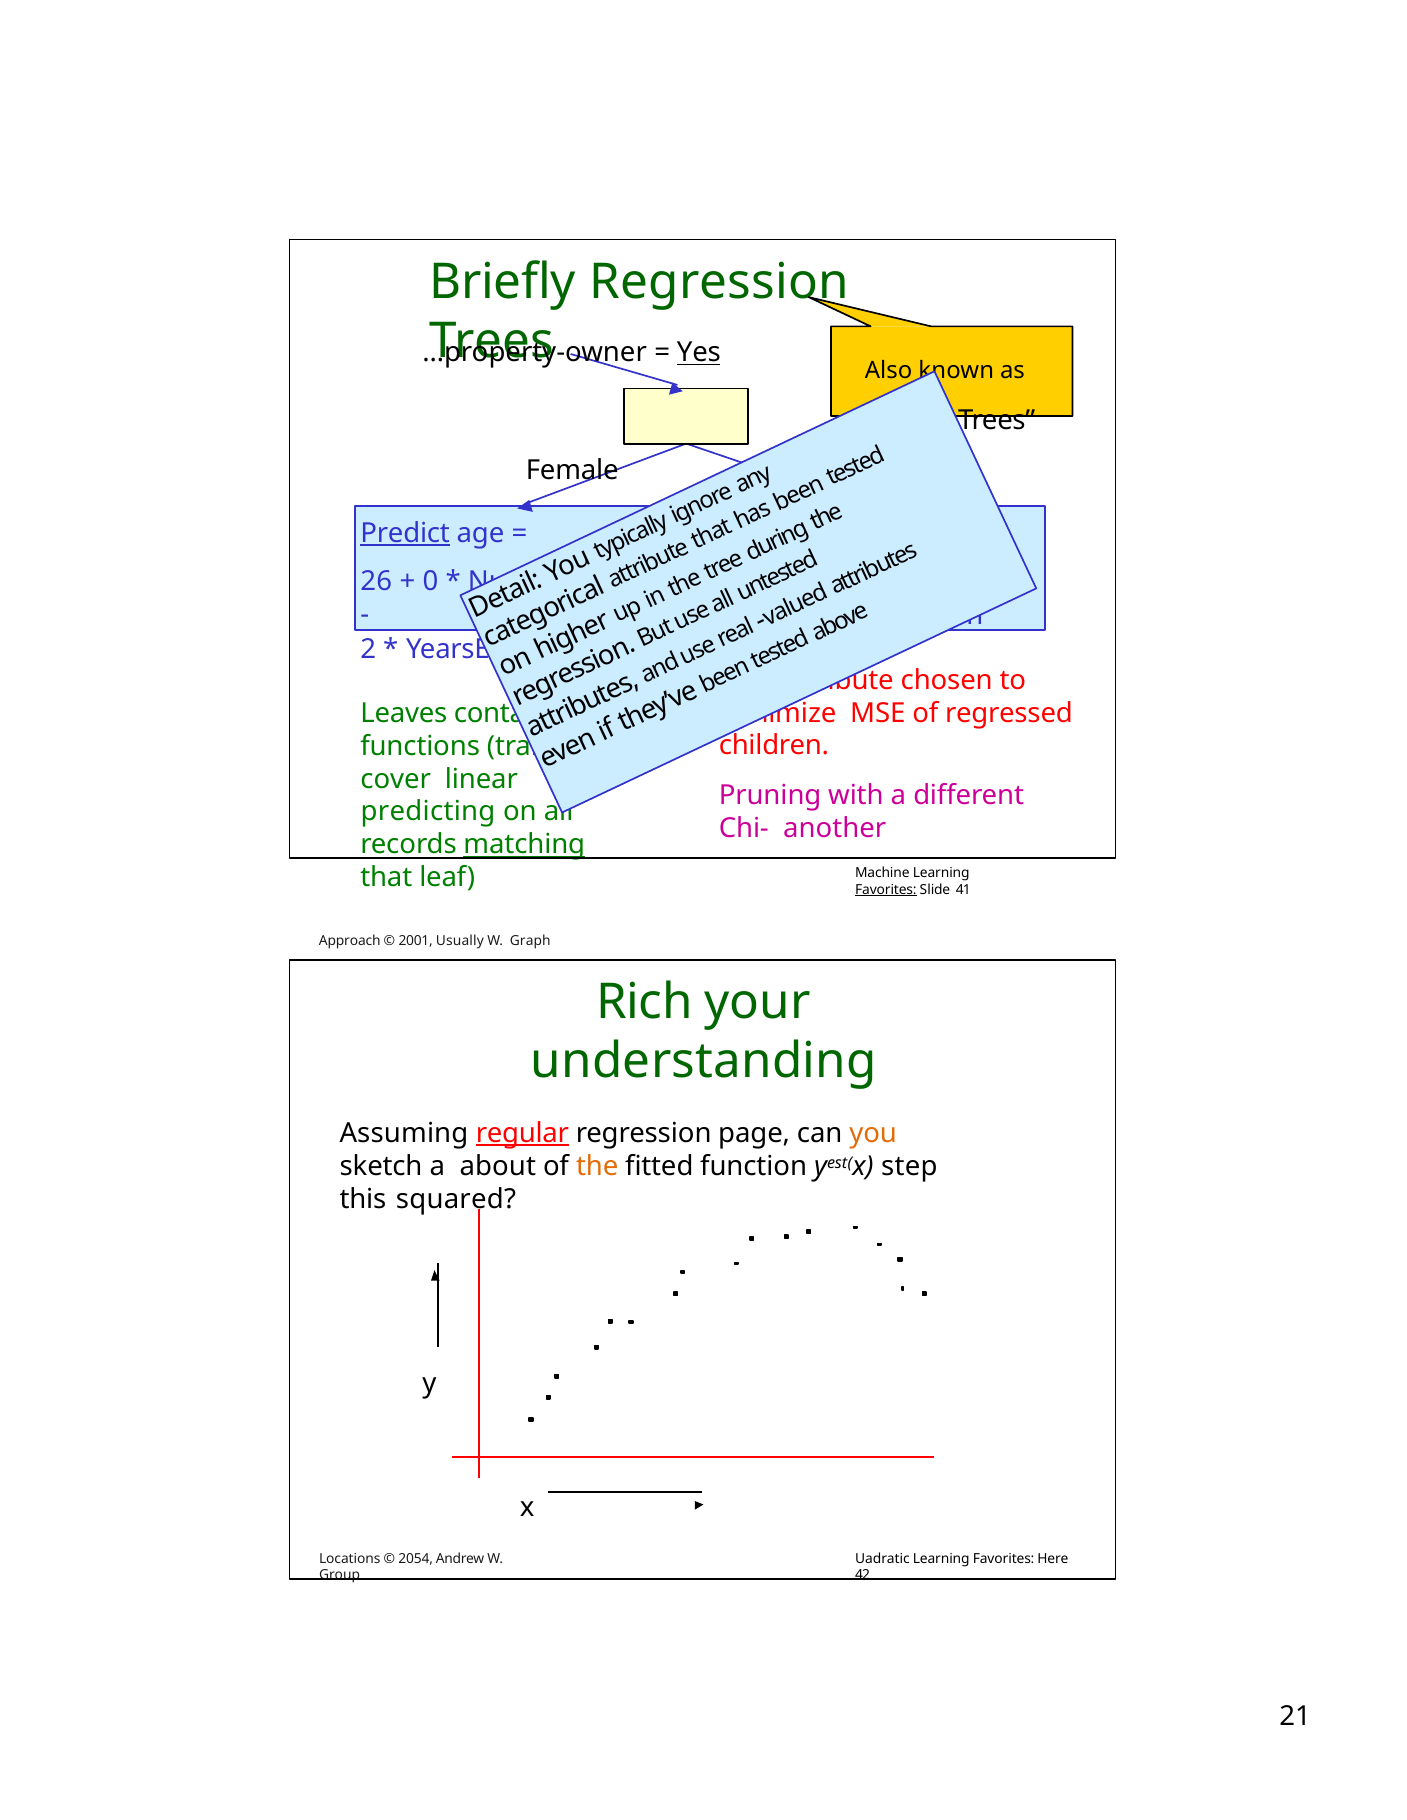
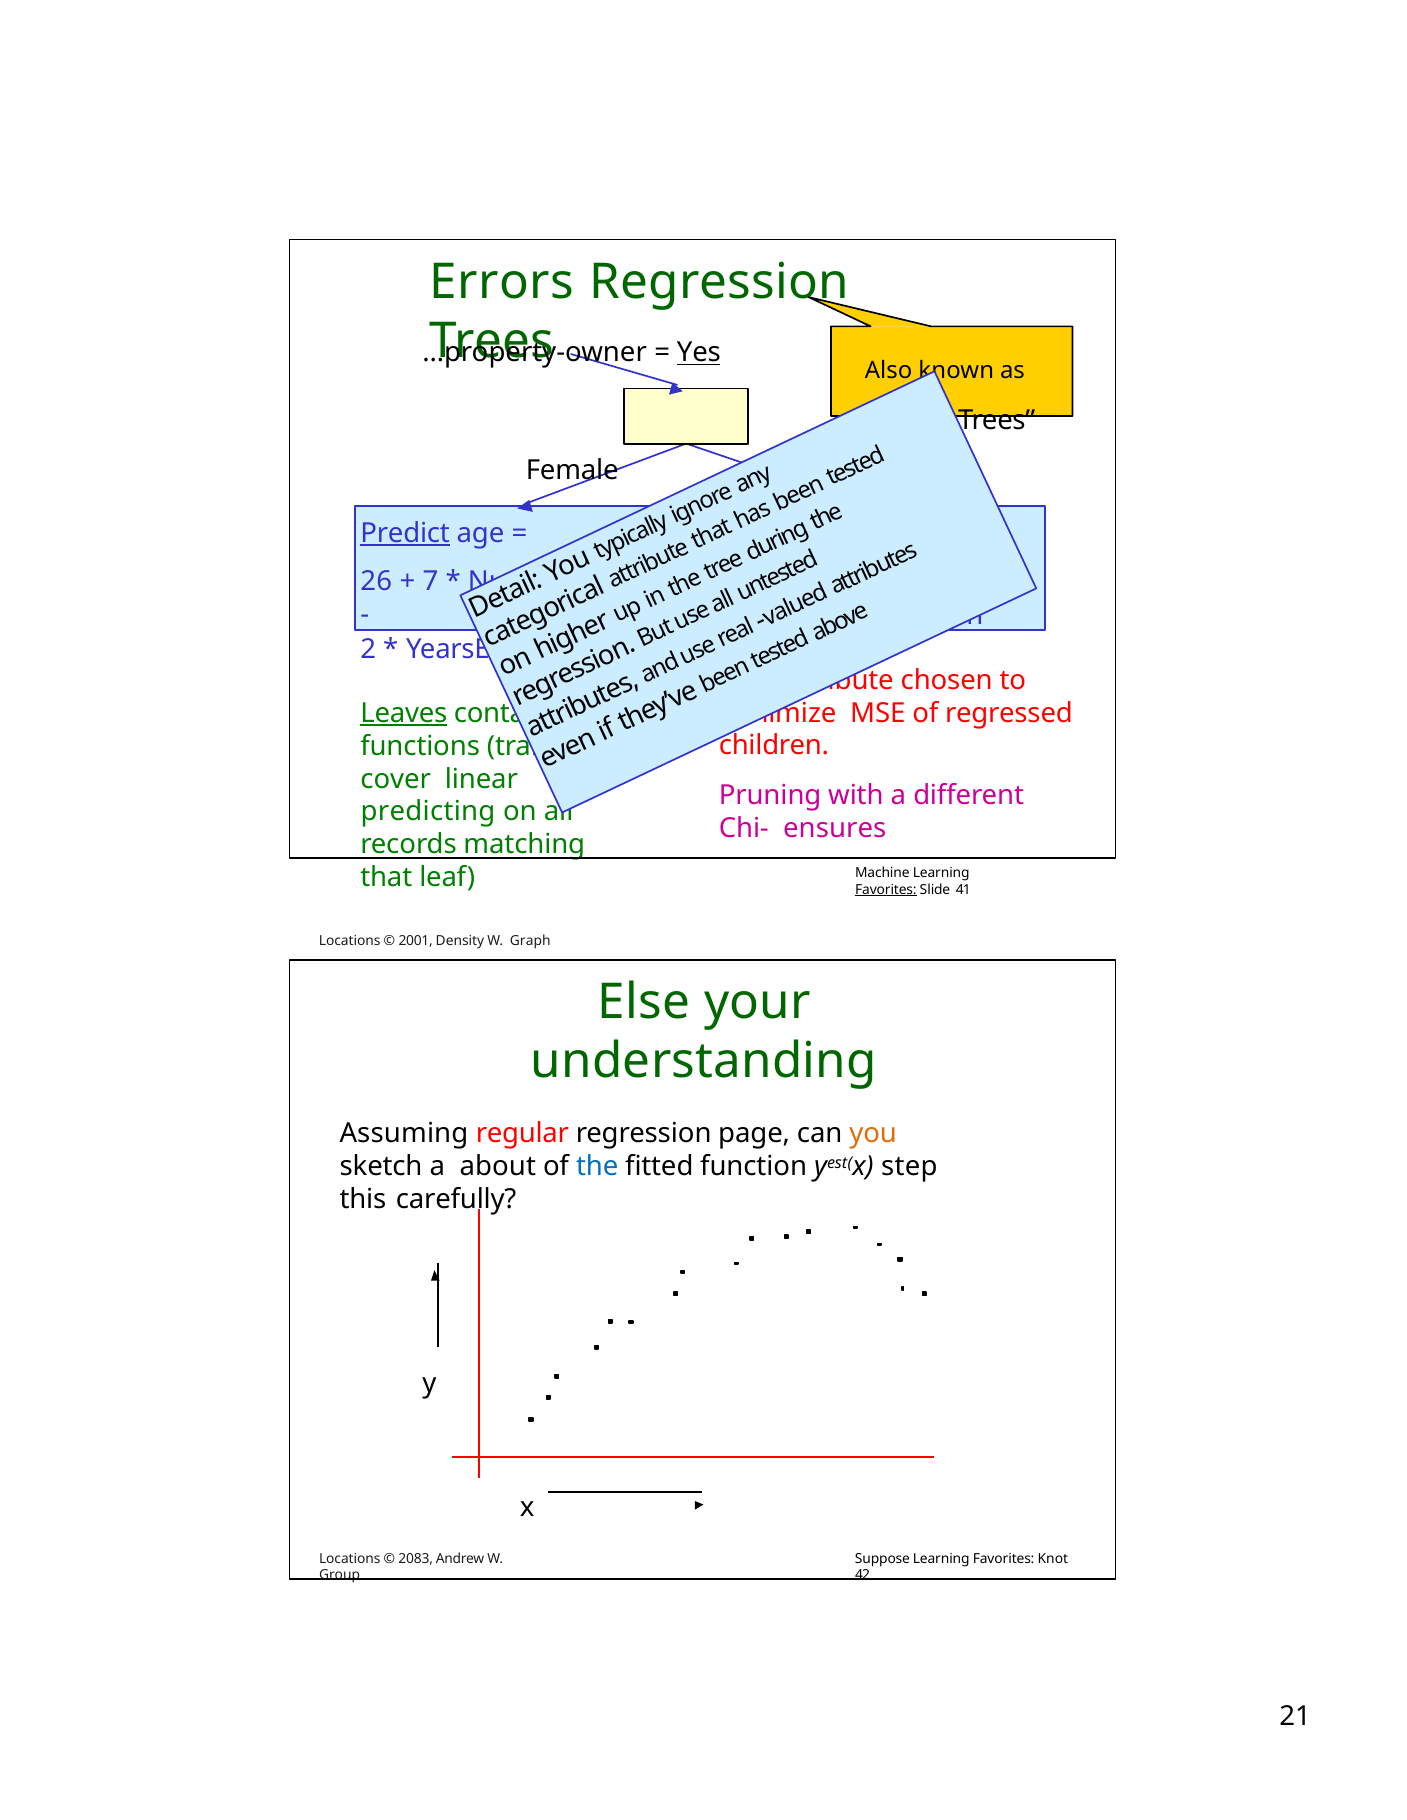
Briefly: Briefly -> Errors (502, 282)
0: 0 -> 7 (430, 582)
Leaves underline: none -> present (404, 714)
another: another -> ensures (835, 829)
matching underline: present -> none (524, 845)
Approach: Approach -> Locations (350, 941)
Usually: Usually -> Density (460, 941)
Rich: Rich -> Else (644, 1003)
regular underline: present -> none (522, 1134)
the colour: orange -> blue (597, 1167)
squared: squared -> carefully (456, 1200)
2054: 2054 -> 2083 (416, 1559)
Uadratic: Uadratic -> Suppose (882, 1559)
Here: Here -> Knot (1053, 1559)
